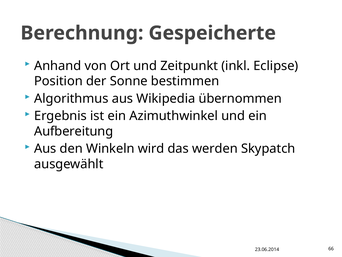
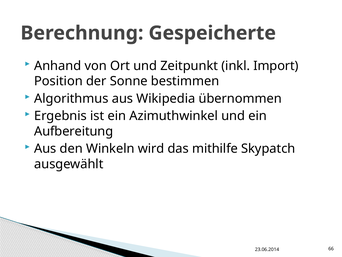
Eclipse: Eclipse -> Import (276, 66)
werden: werden -> mithilfe (215, 148)
